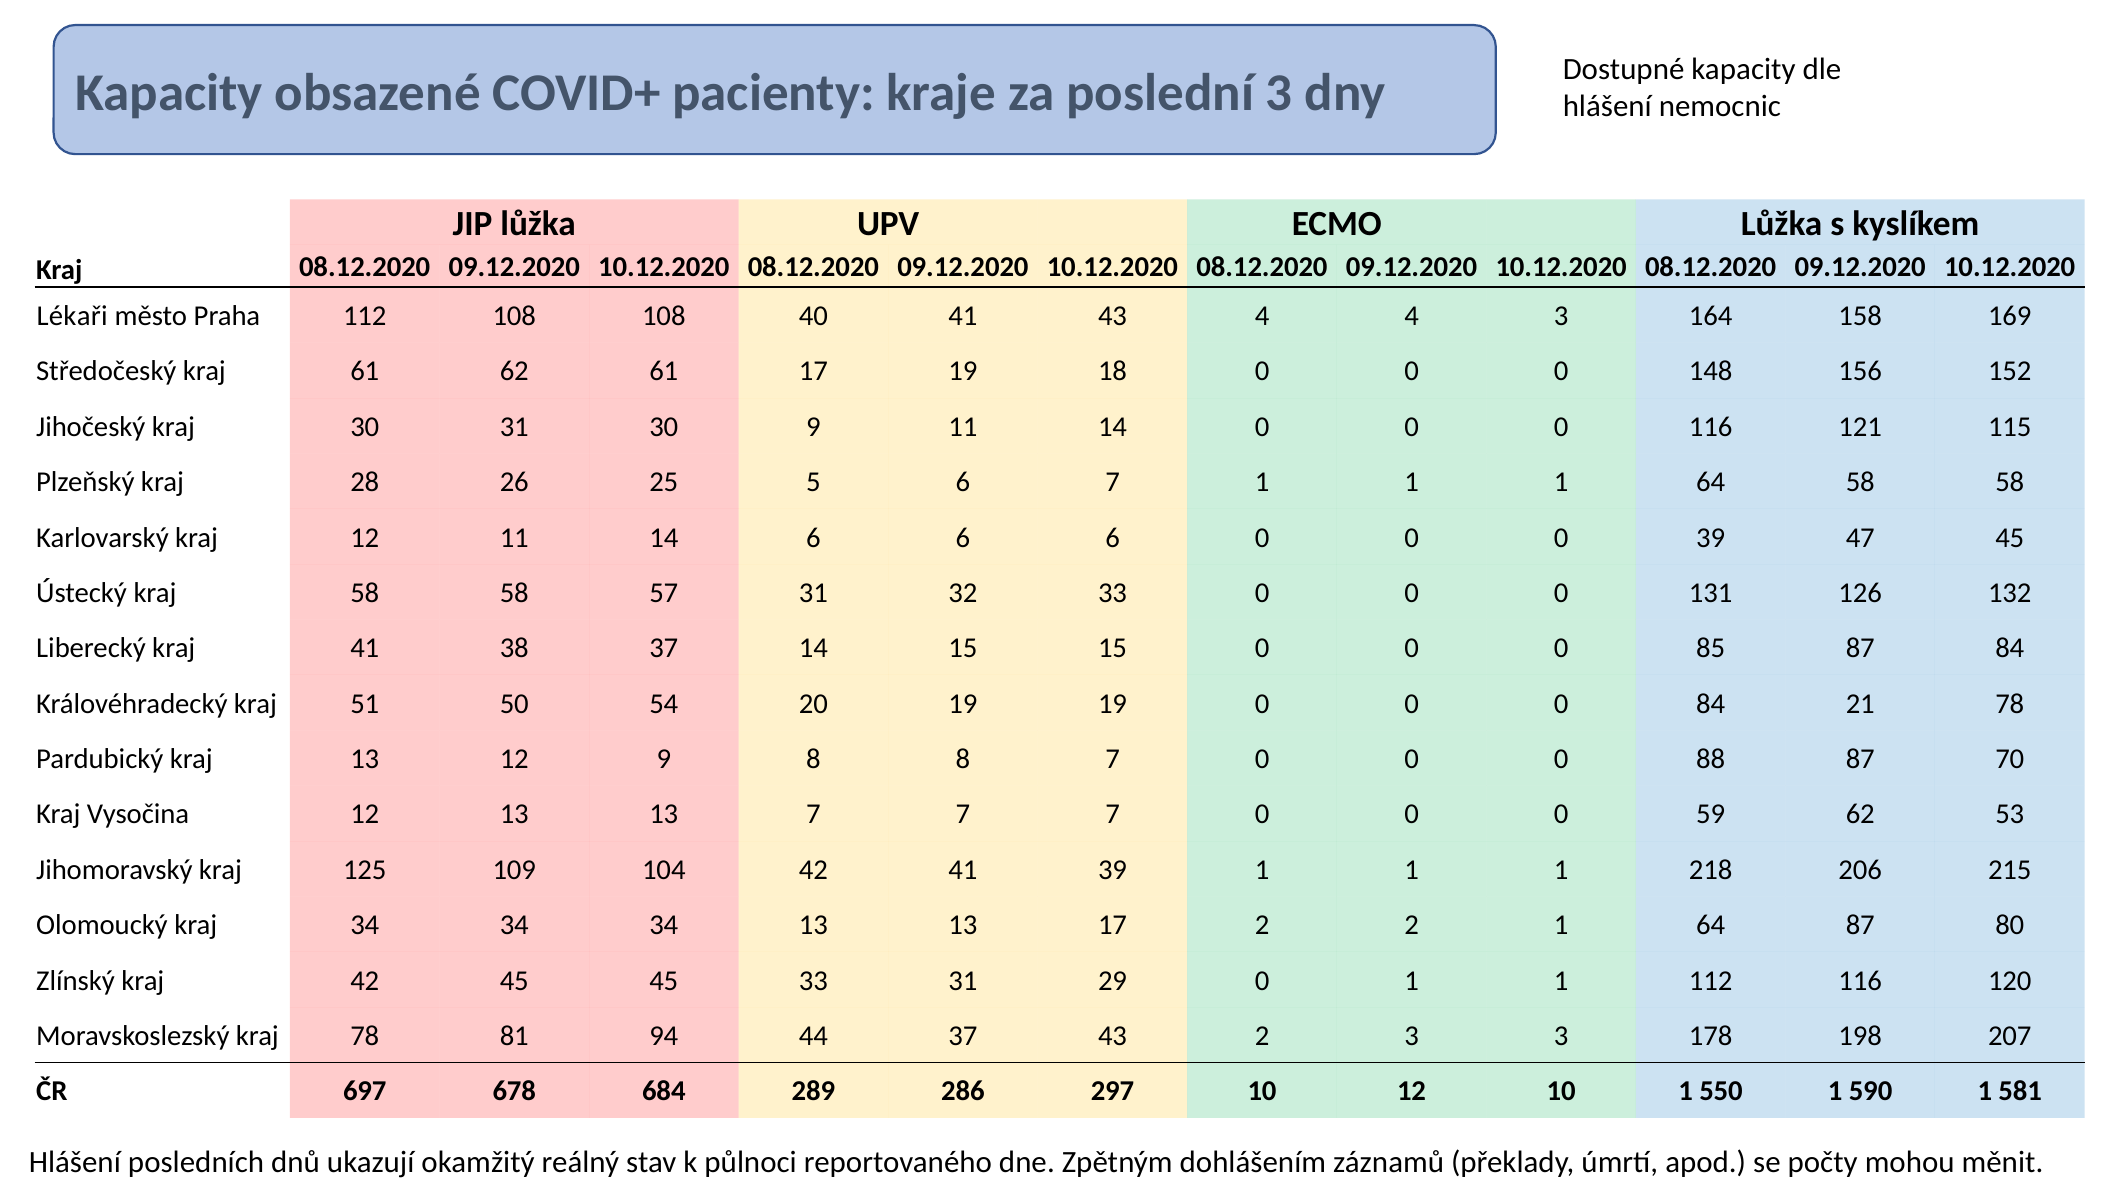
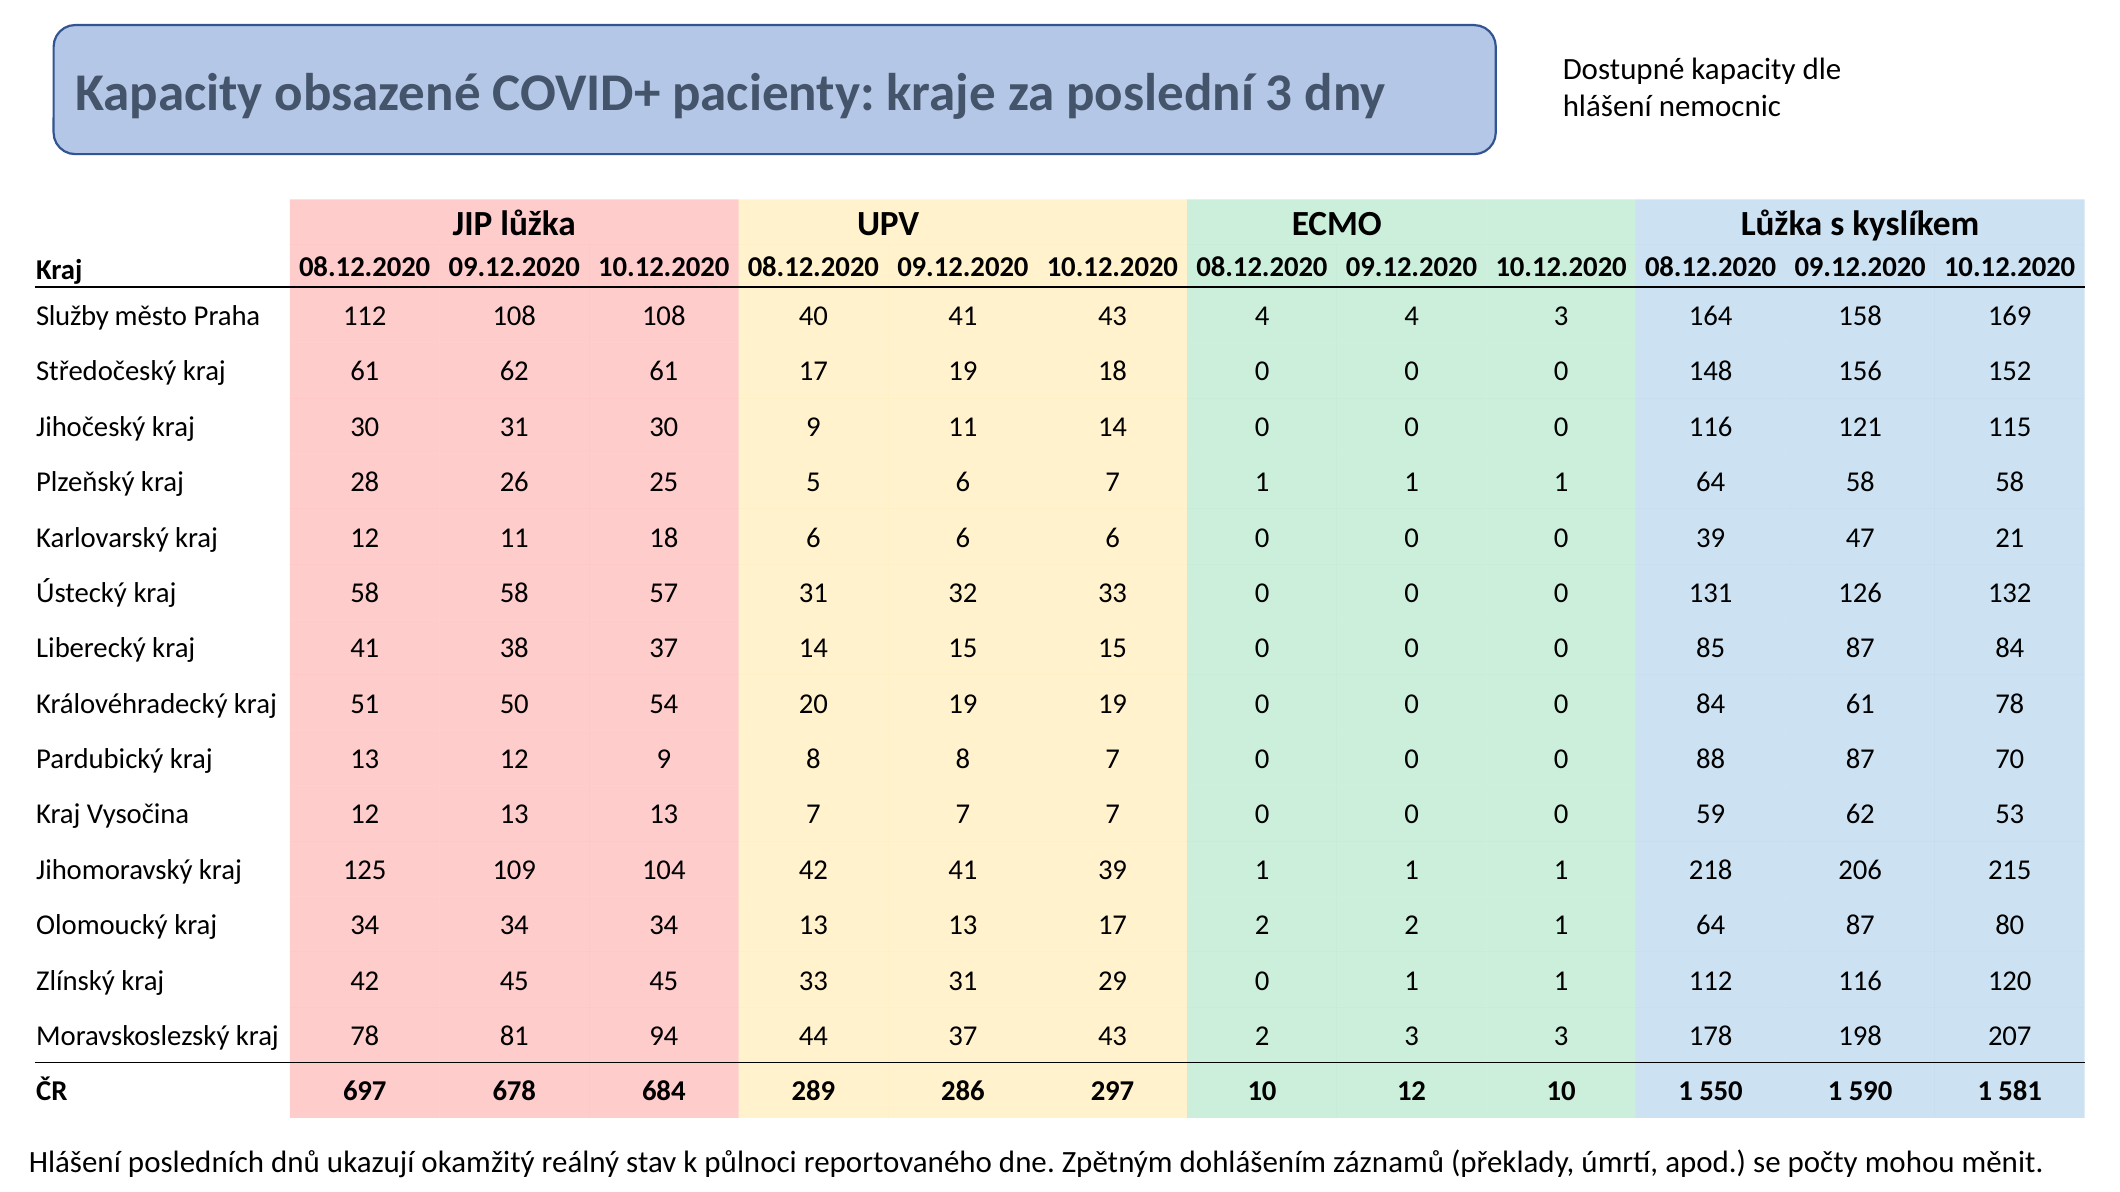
Lékaři: Lékaři -> Služby (72, 316)
12 11 14: 14 -> 18 (664, 538)
47 45: 45 -> 21 (2010, 538)
84 21: 21 -> 61 (1860, 704)
